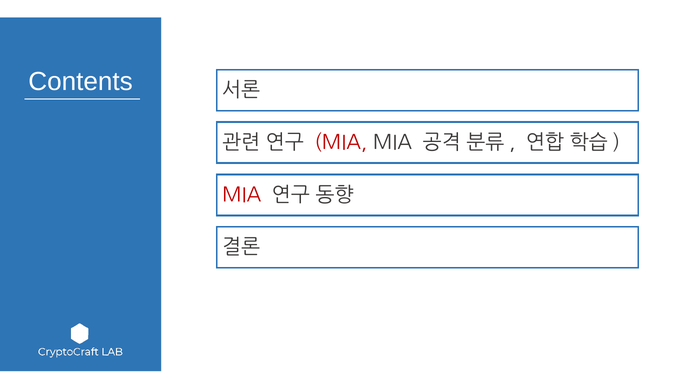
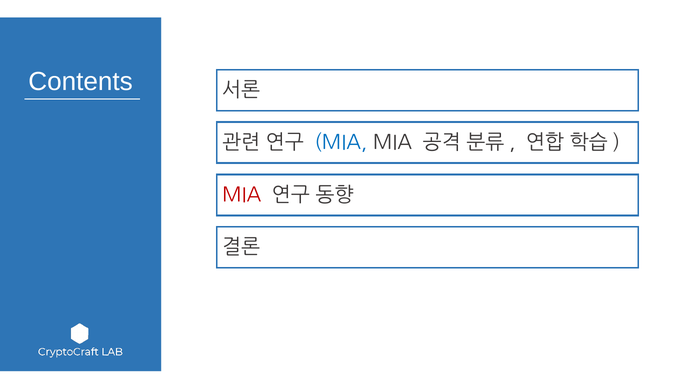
MIA colour: red -> blue (341, 142)
